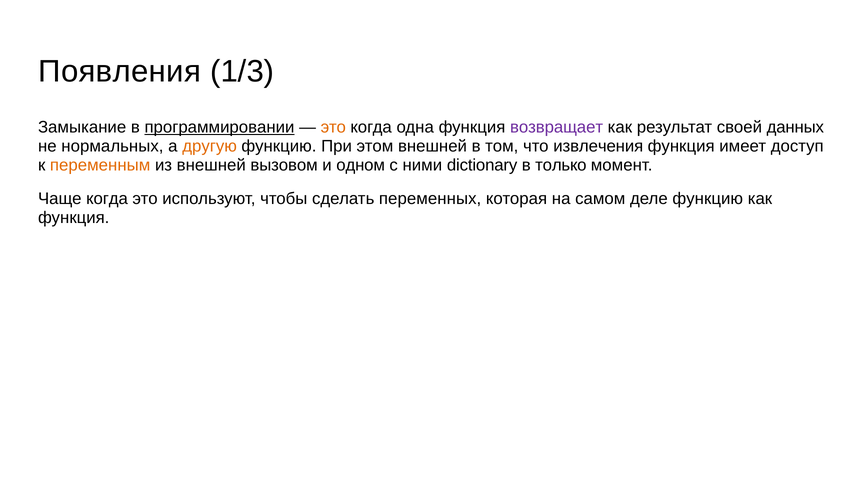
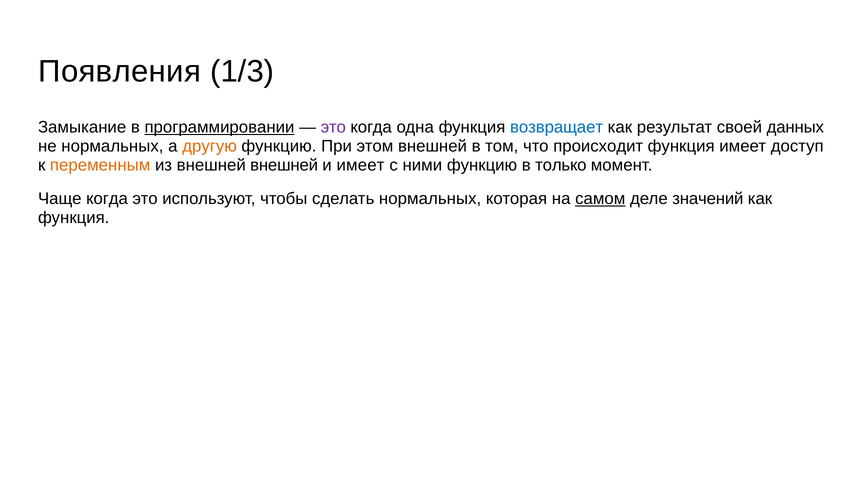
это colour: orange -> purple (333, 127)
возвращает colour: purple -> blue (557, 127)
извлечения: извлечения -> происходит (598, 146)
внешней вызовом: вызовом -> внешней (284, 165)
и одном: одном -> имеет (360, 165)
ними dictionary: dictionary -> функцию (482, 165)
сделать переменных: переменных -> нормальных (430, 199)
самом underline: none -> present (600, 199)
деле функцию: функцию -> значений (708, 199)
